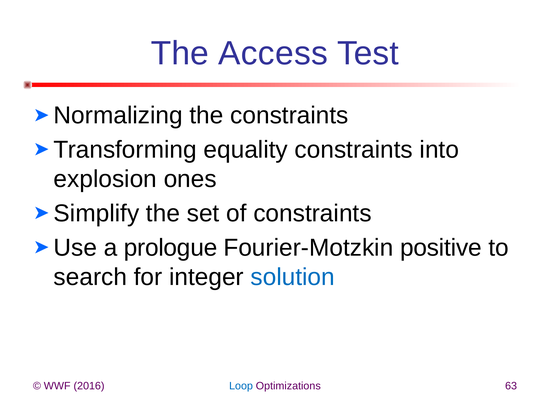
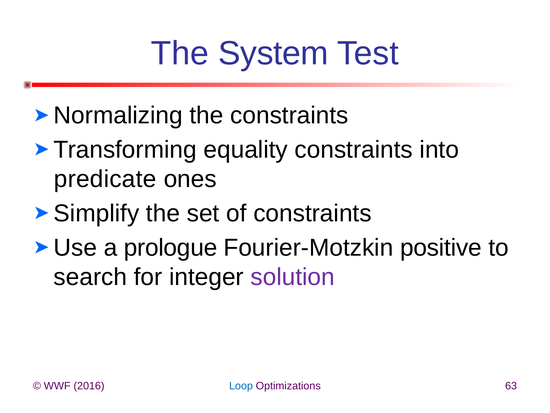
Access: Access -> System (273, 53)
explosion: explosion -> predicate (105, 179)
solution colour: blue -> purple (293, 277)
